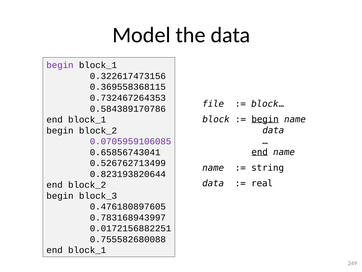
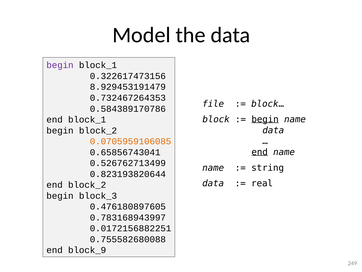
0.369558368115: 0.369558368115 -> 8.929453191479 (128, 87)
0.0705959106085 colour: purple -> orange (131, 141)
block_1: block_1 -> block_9 (87, 250)
